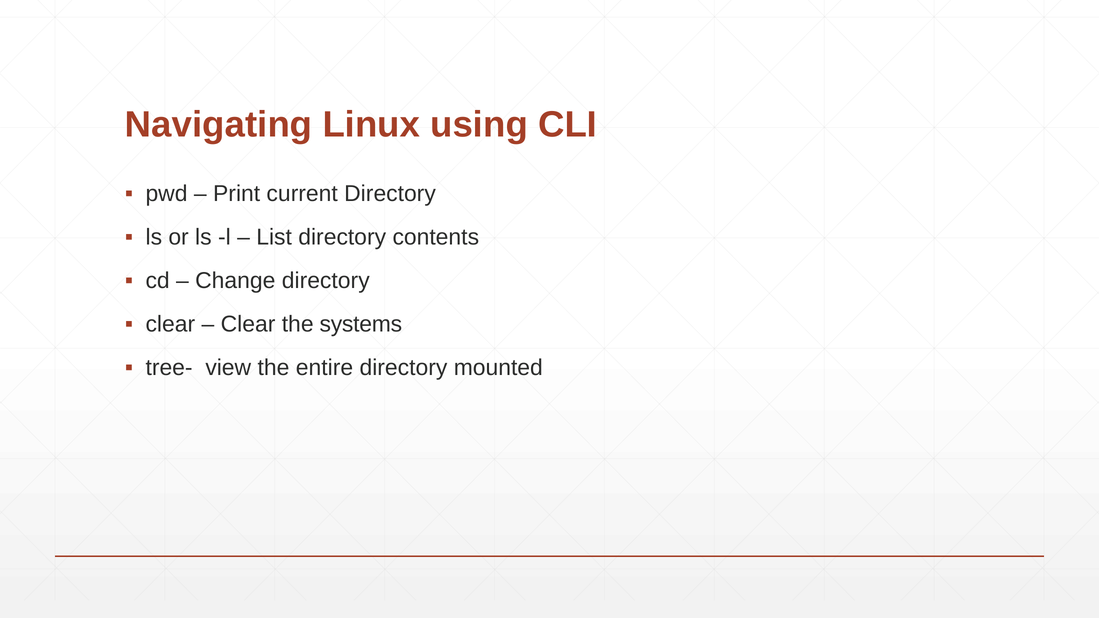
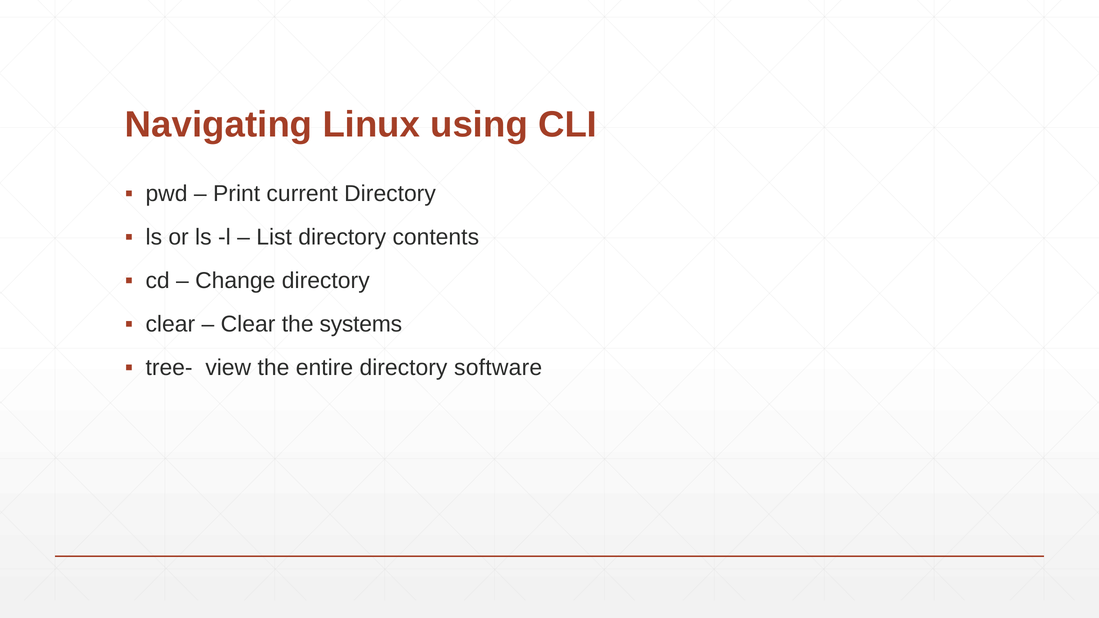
mounted: mounted -> software (498, 368)
